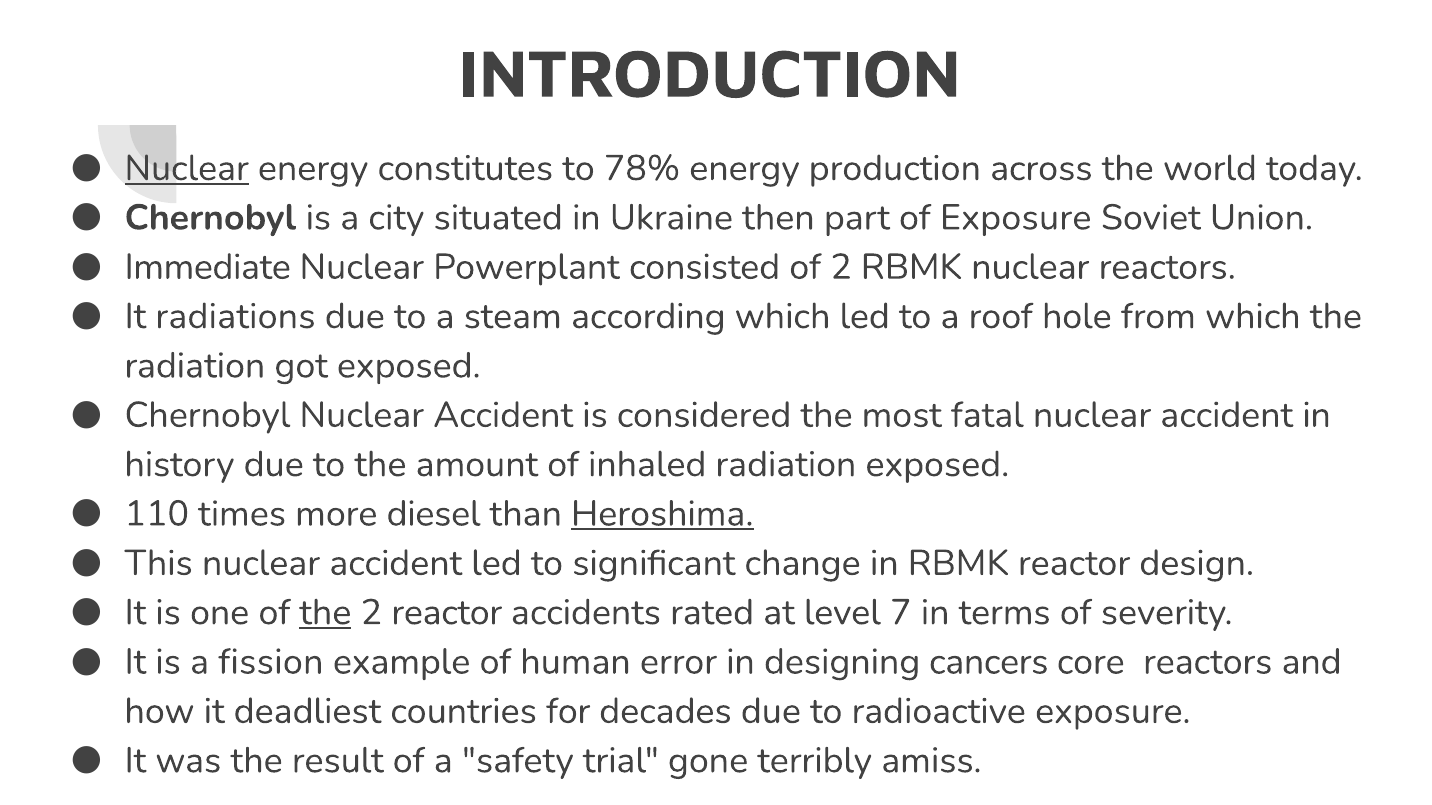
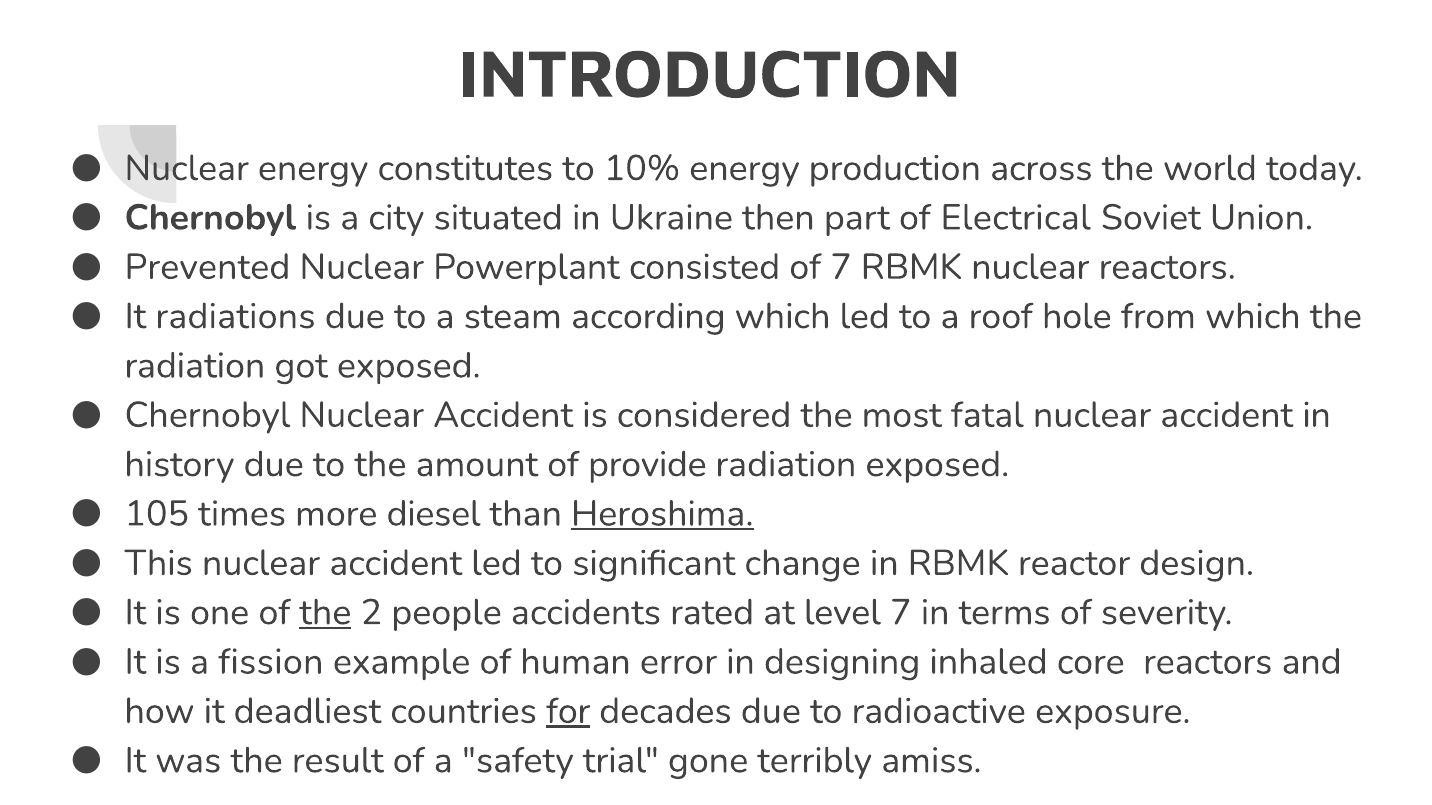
Nuclear underline: present -> none (187, 168)
78%: 78% -> 10% (642, 168)
of Exposure: Exposure -> Electrical (1016, 218)
Immediate: Immediate -> Prevented (207, 267)
of 2: 2 -> 7 (841, 267)
inhaled: inhaled -> provide (647, 465)
110: 110 -> 105 (157, 514)
2 reactor: reactor -> people (447, 613)
cancers: cancers -> inhaled (989, 662)
for underline: none -> present (568, 712)
